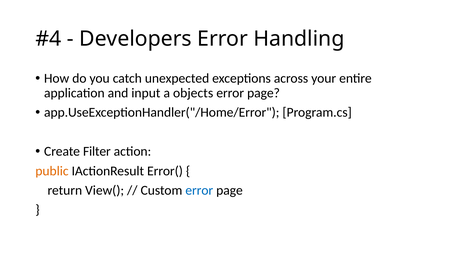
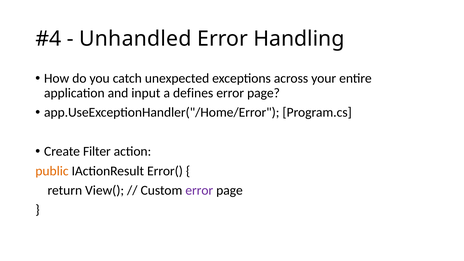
Developers: Developers -> Unhandled (135, 39)
objects: objects -> defines (193, 93)
error colour: blue -> purple (199, 190)
